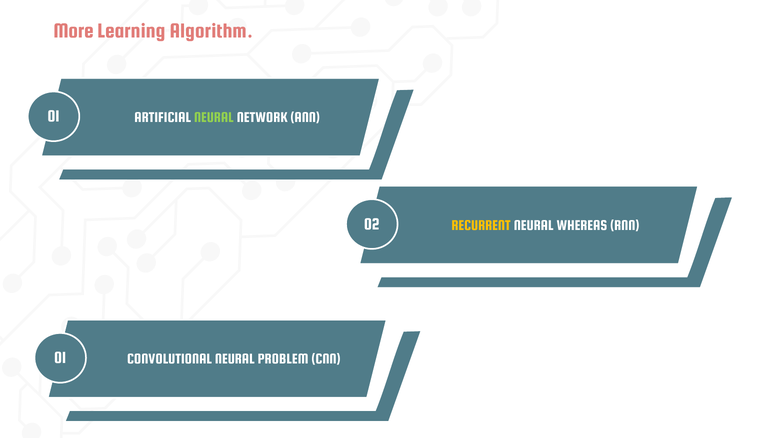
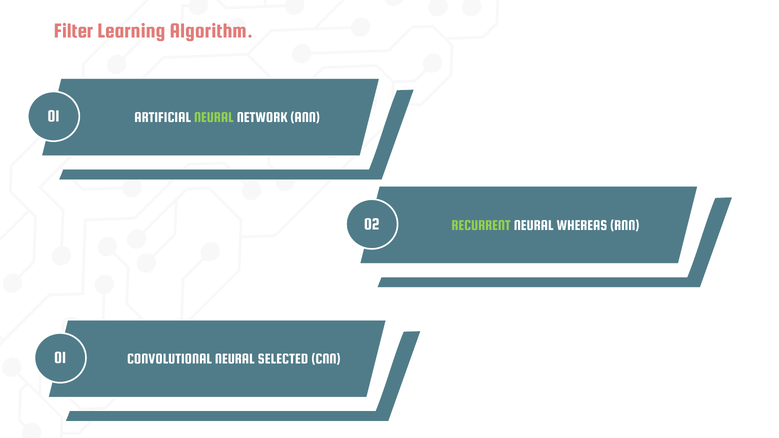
More: More -> Filter (73, 31)
RECURRENT colour: yellow -> light green (481, 225)
PROBLEM: PROBLEM -> SELECTED (283, 359)
